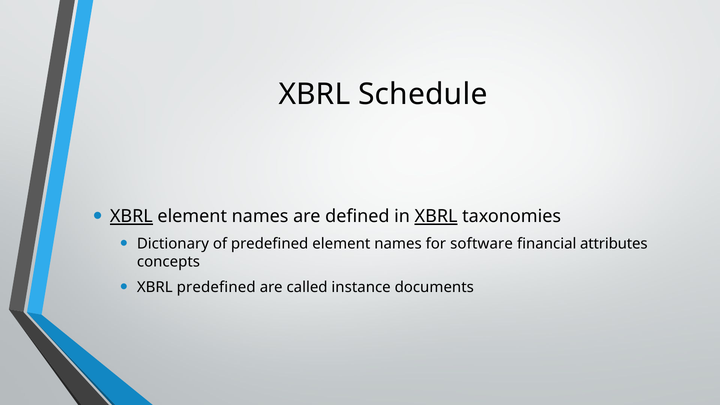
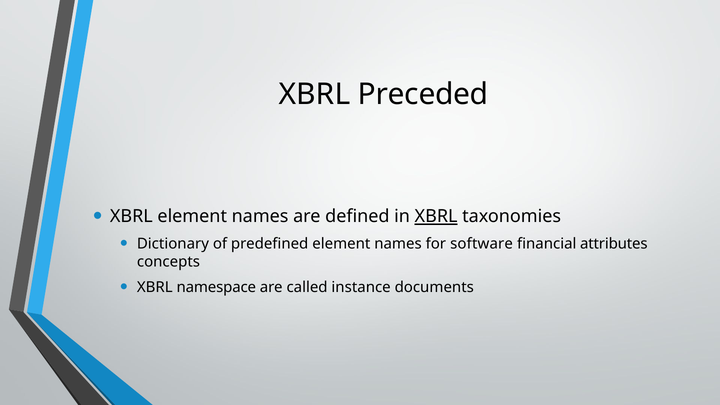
Schedule: Schedule -> Preceded (423, 94)
XBRL underline: present -> none (131, 216)
XBRL predefined: predefined -> namespace (216, 287)
